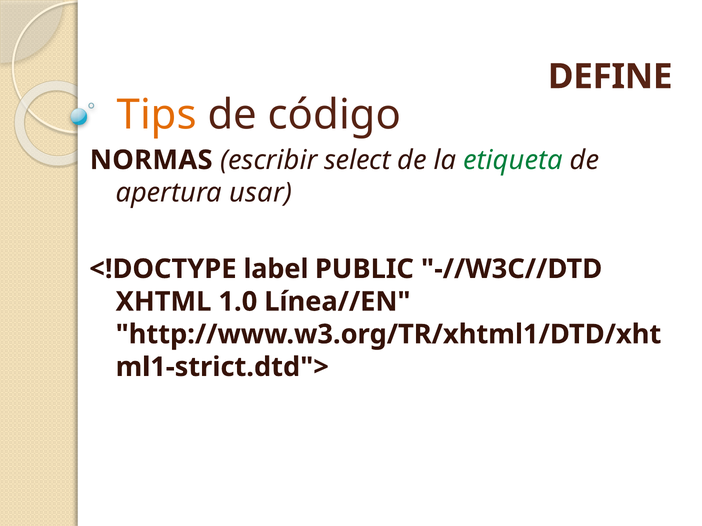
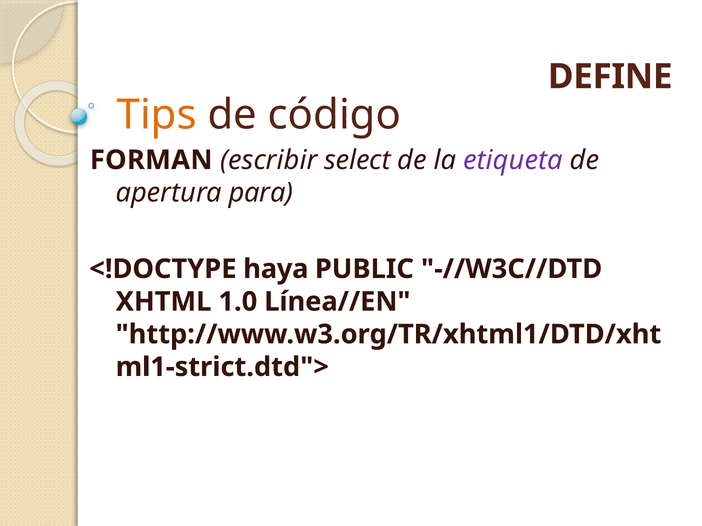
NORMAS: NORMAS -> FORMAN (151, 160)
etiqueta colour: green -> purple (513, 160)
usar: usar -> para (261, 193)
label: label -> haya (276, 269)
